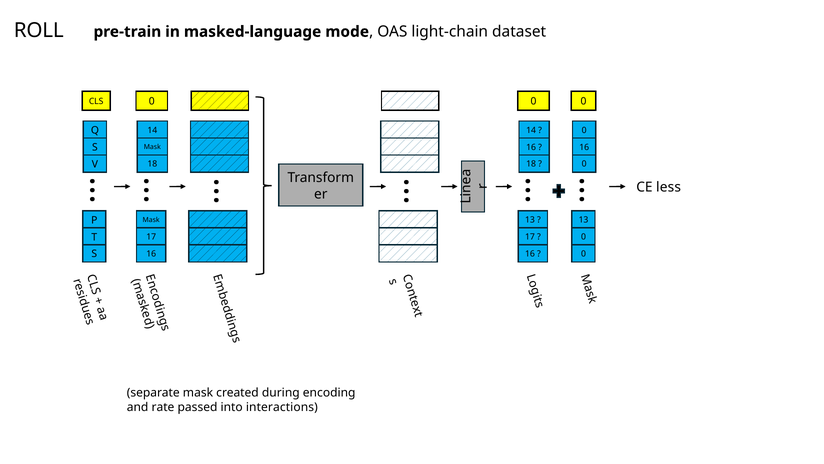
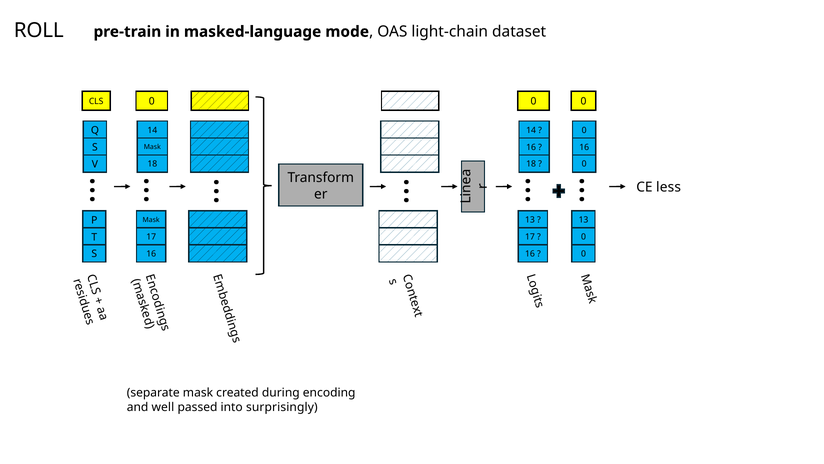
rate: rate -> well (163, 407)
interactions: interactions -> surprisingly (282, 407)
